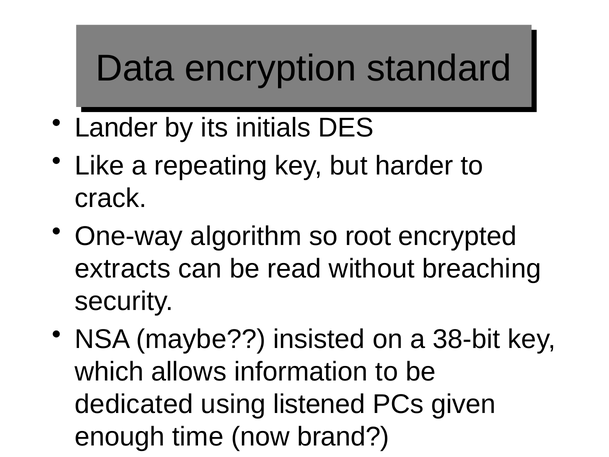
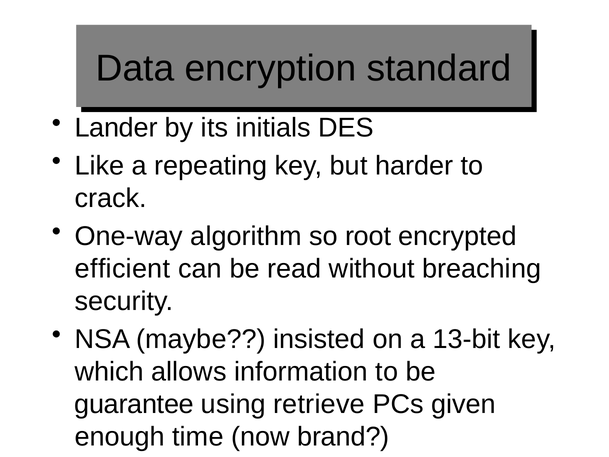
extracts: extracts -> efficient (123, 269)
38-bit: 38-bit -> 13-bit (467, 339)
dedicated: dedicated -> guarantee (134, 404)
listened: listened -> retrieve (319, 404)
